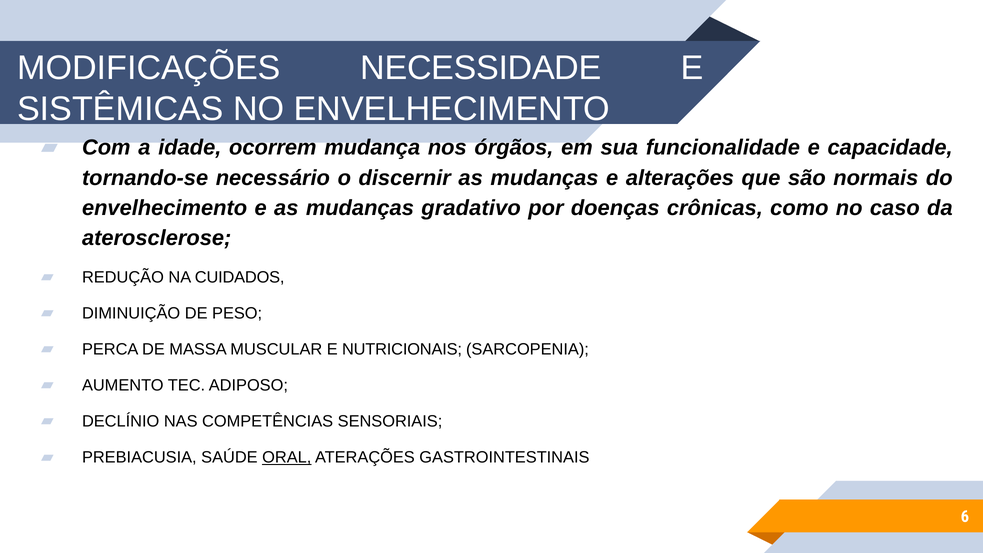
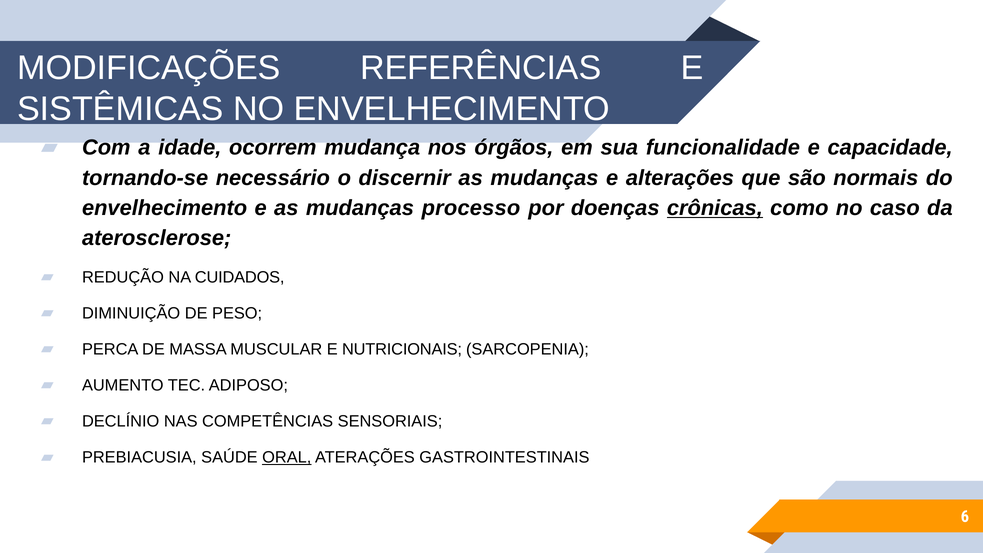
NECESSIDADE: NECESSIDADE -> REFERÊNCIAS (481, 68)
gradativo: gradativo -> processo (471, 208)
crônicas underline: none -> present (715, 208)
